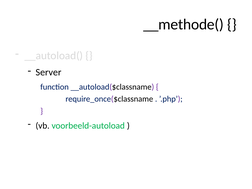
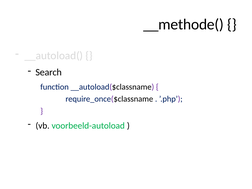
Server: Server -> Search (49, 72)
